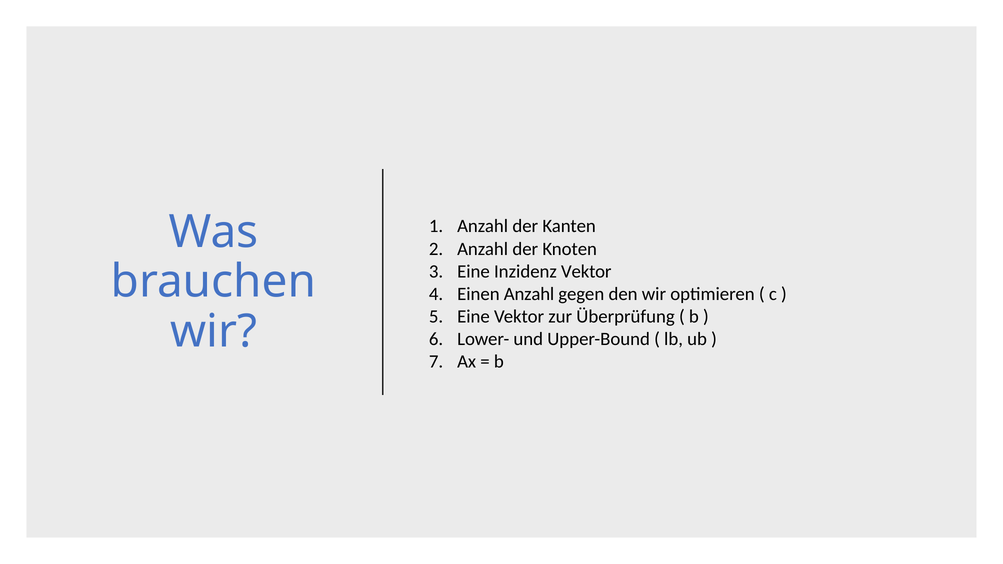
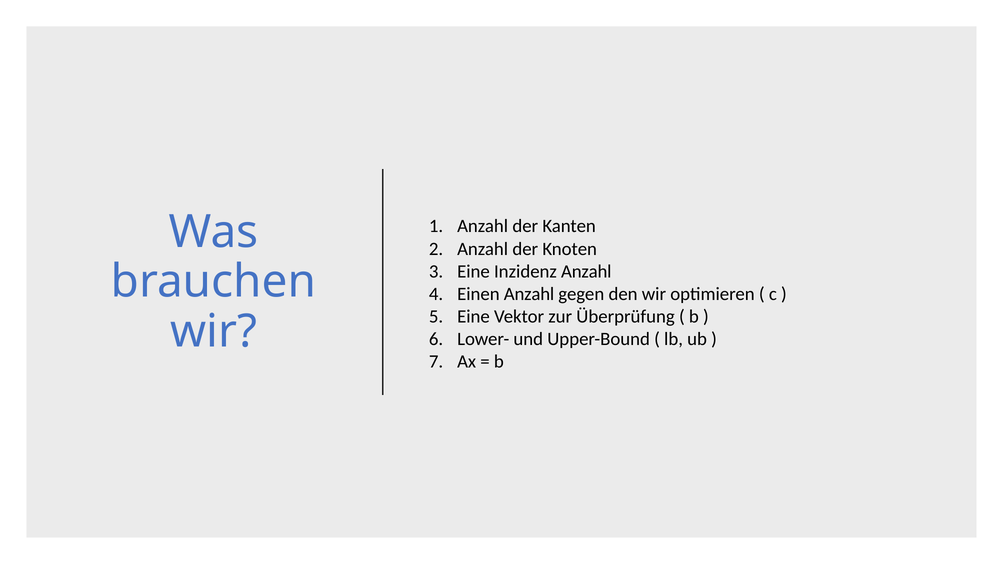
Inzidenz Vektor: Vektor -> Anzahl (586, 272)
